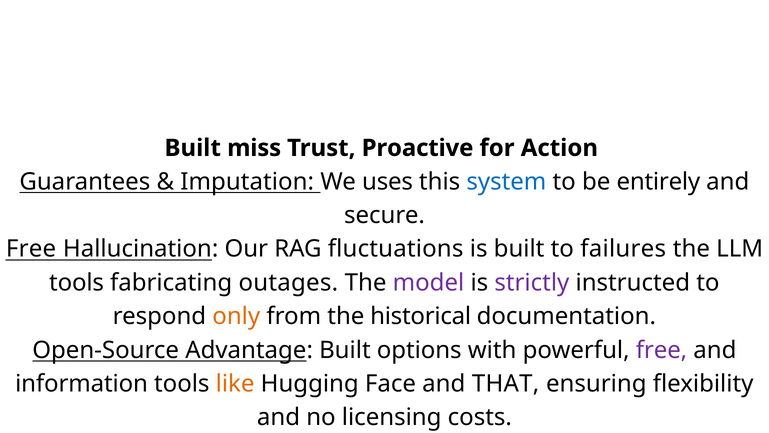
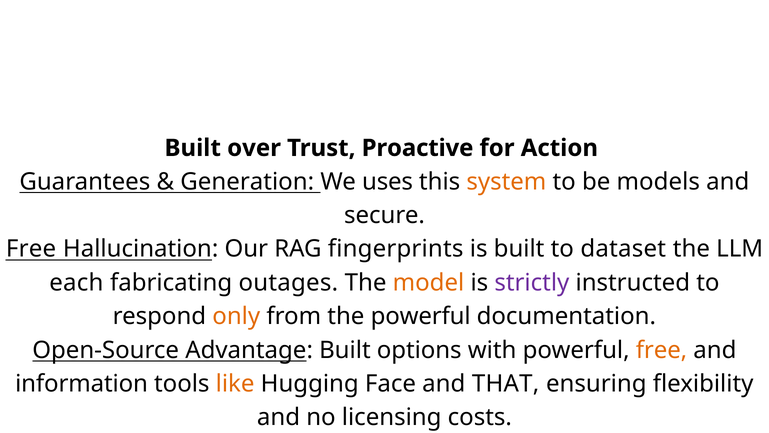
miss: miss -> over (254, 148)
Imputation: Imputation -> Generation (247, 182)
system colour: blue -> orange (506, 182)
be entirely: entirely -> models (658, 182)
fluctuations: fluctuations -> fingerprints (396, 249)
failures: failures -> dataset (623, 249)
tools: tools -> each (76, 282)
model colour: purple -> orange (429, 282)
the historical: historical -> powerful (421, 316)
free colour: purple -> orange (662, 350)
